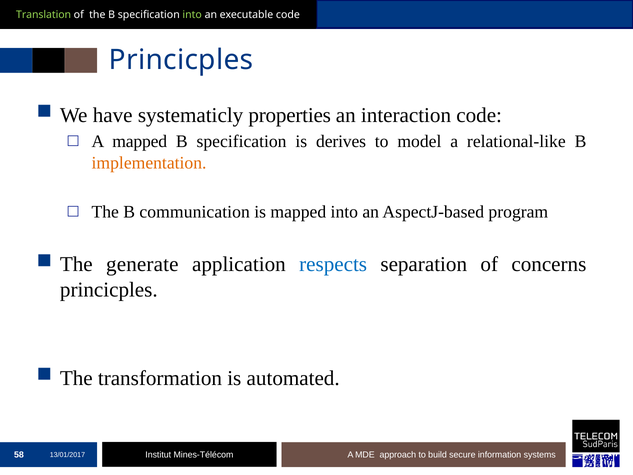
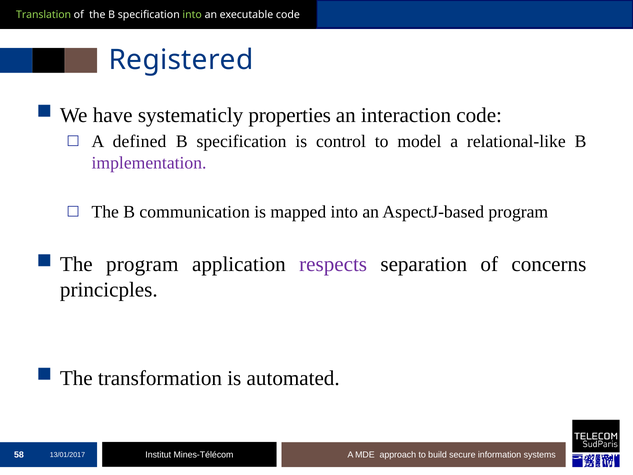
Princicples: Princicples -> Registered (181, 60)
A mapped: mapped -> defined (140, 142)
derives: derives -> control (341, 142)
implementation colour: orange -> purple (149, 163)
The generate: generate -> program (142, 264)
respects colour: blue -> purple (333, 264)
